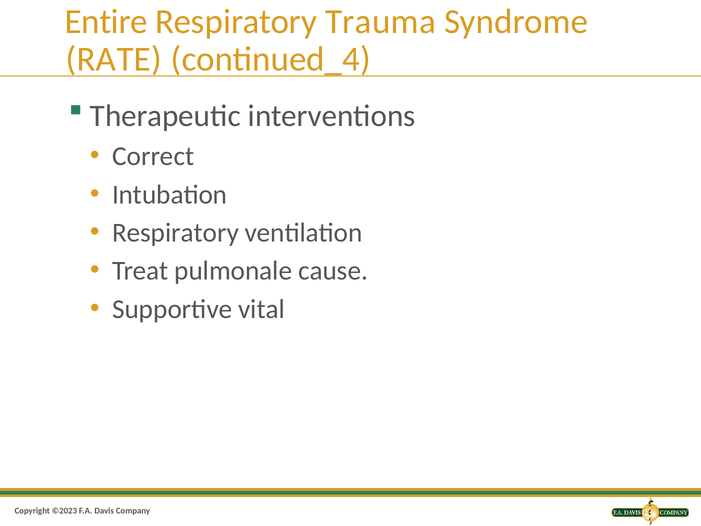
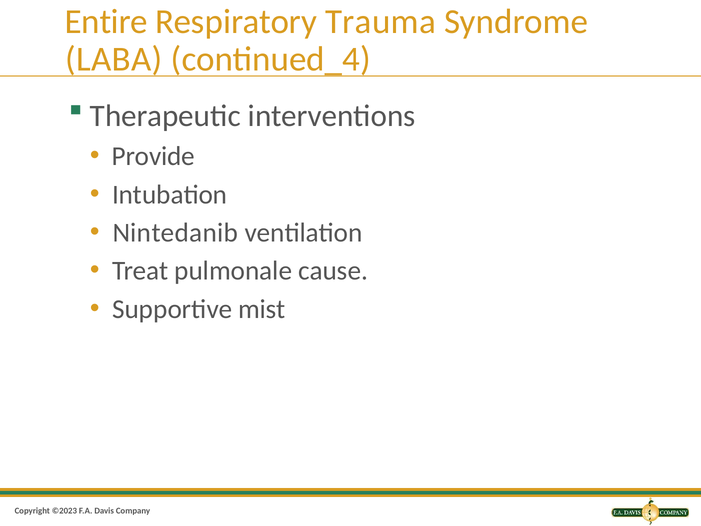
RATE: RATE -> LABA (114, 59)
Correct: Correct -> Provide (153, 156)
Respiratory: Respiratory -> Nintedanib (175, 233)
vital: vital -> mist (262, 309)
